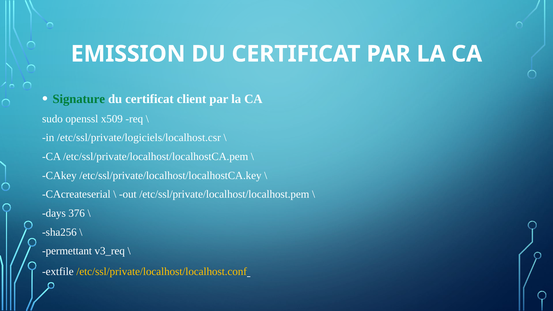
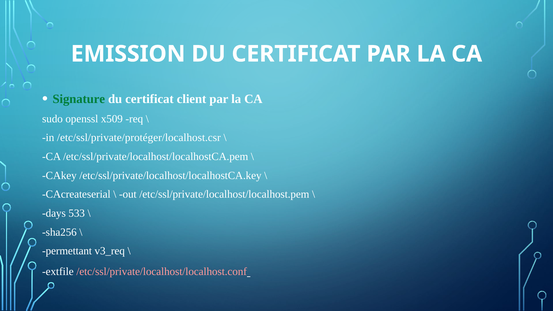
/etc/ssl/private/logiciels/localhost.csr: /etc/ssl/private/logiciels/localhost.csr -> /etc/ssl/private/protéger/localhost.csr (139, 138)
376: 376 -> 533 (77, 213)
/etc/ssl/private/localhost/localhost.conf colour: yellow -> pink (162, 272)
